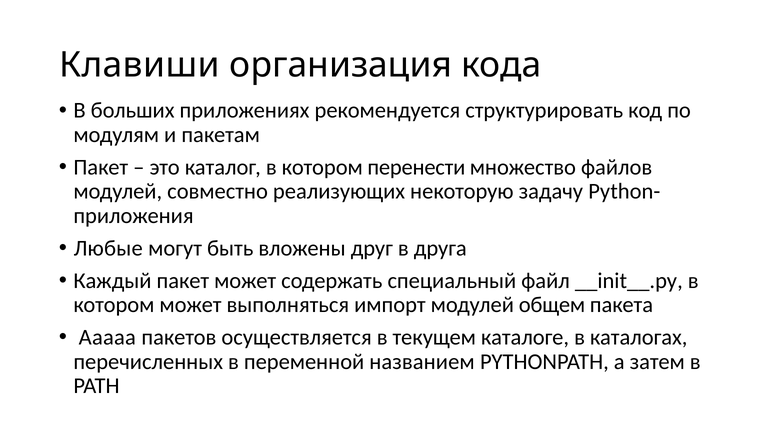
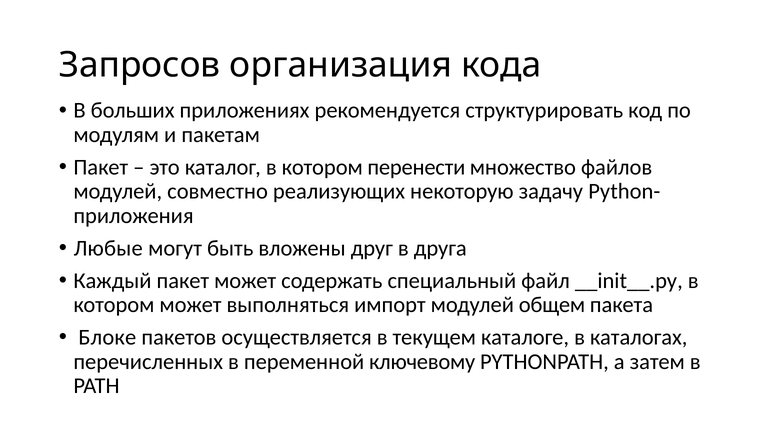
Клавиши: Клавиши -> Запросов (140, 65)
Ааааа: Ааааа -> Блоке (107, 337)
названием: названием -> ключевому (422, 361)
